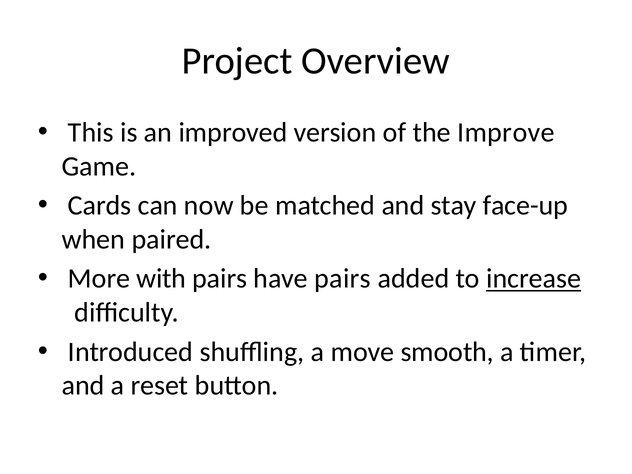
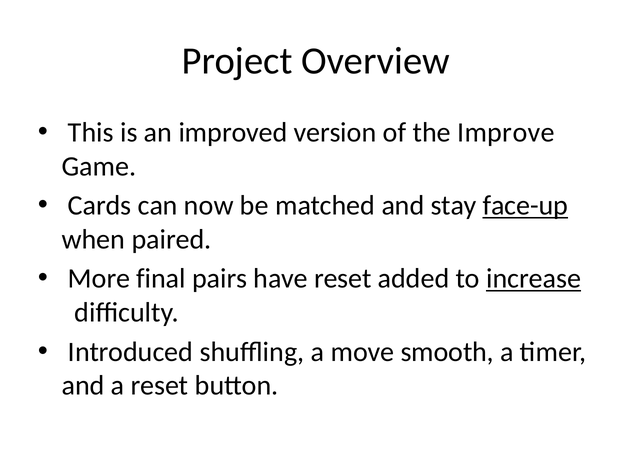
face-up underline: none -> present (525, 206)
with: with -> final (161, 279)
have pairs: pairs -> reset (343, 279)
